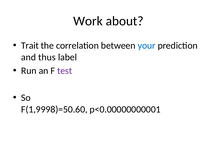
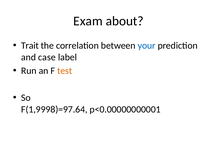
Work: Work -> Exam (88, 21)
thus: thus -> case (47, 57)
test colour: purple -> orange (65, 71)
F(1,9998)=50.60: F(1,9998)=50.60 -> F(1,9998)=97.64 (54, 109)
